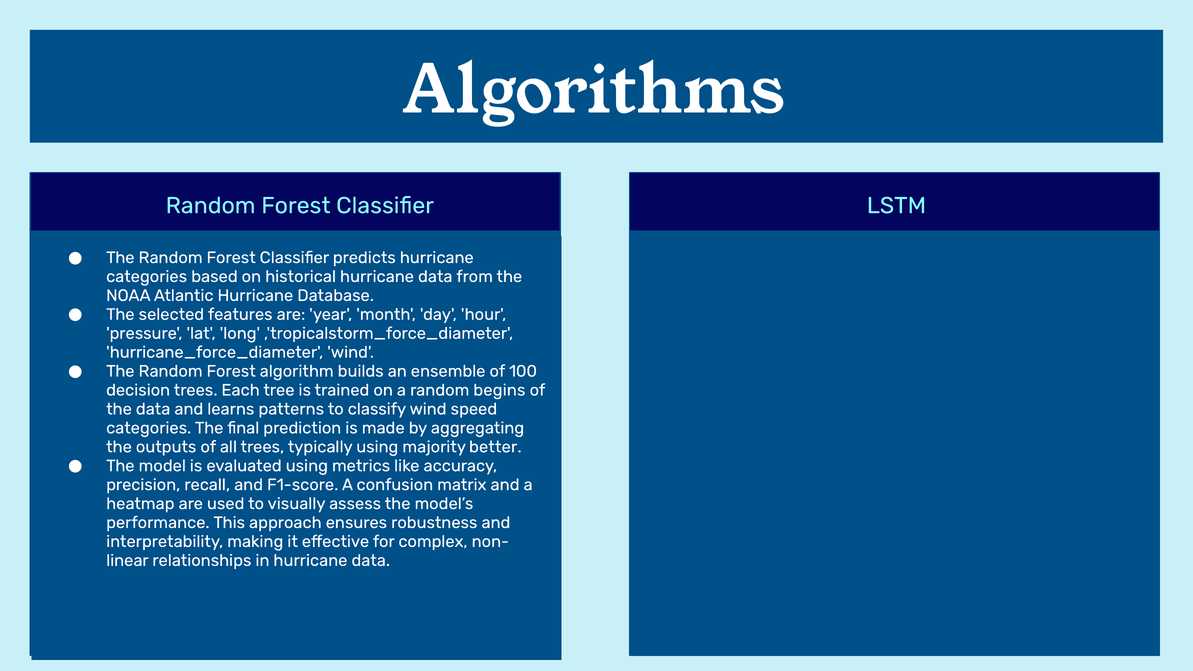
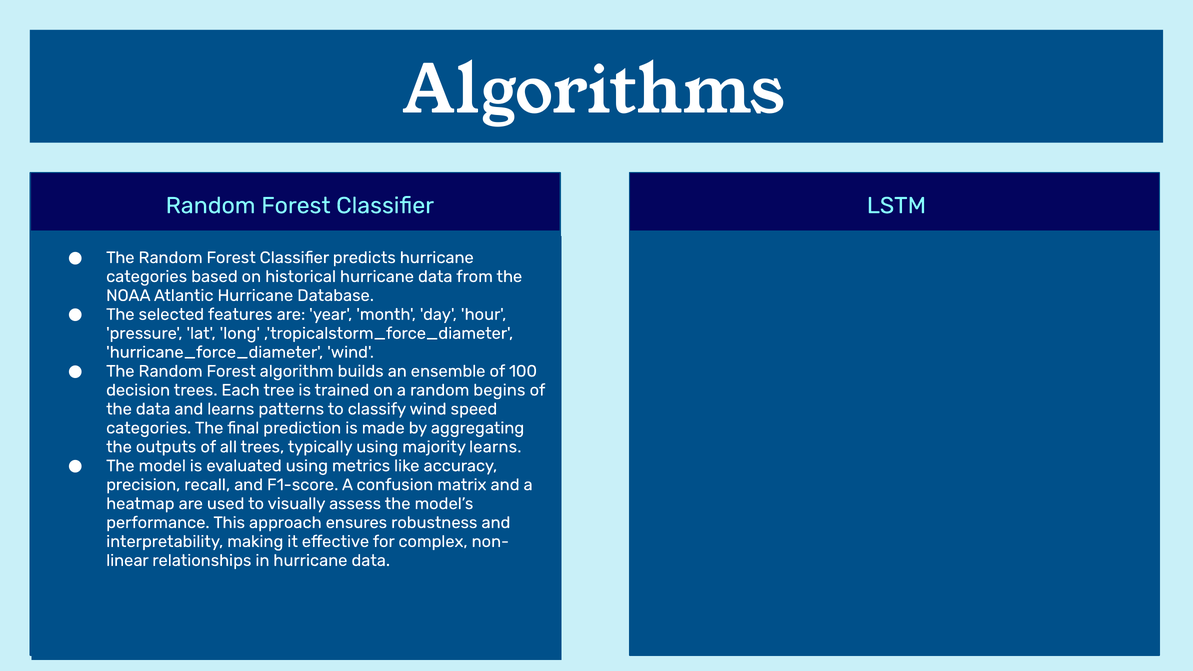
majority better: better -> learns (495, 447)
